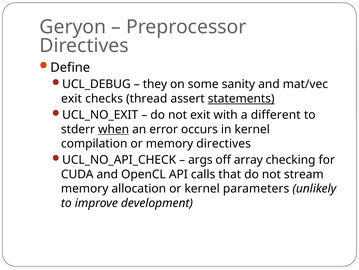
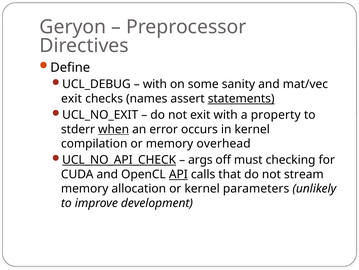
they: they -> with (155, 84)
thread: thread -> names (147, 98)
different: different -> property (276, 115)
memory directives: directives -> overhead (224, 143)
UCL_NO_API_CHECK underline: none -> present (119, 160)
array: array -> must (248, 160)
API underline: none -> present (178, 174)
